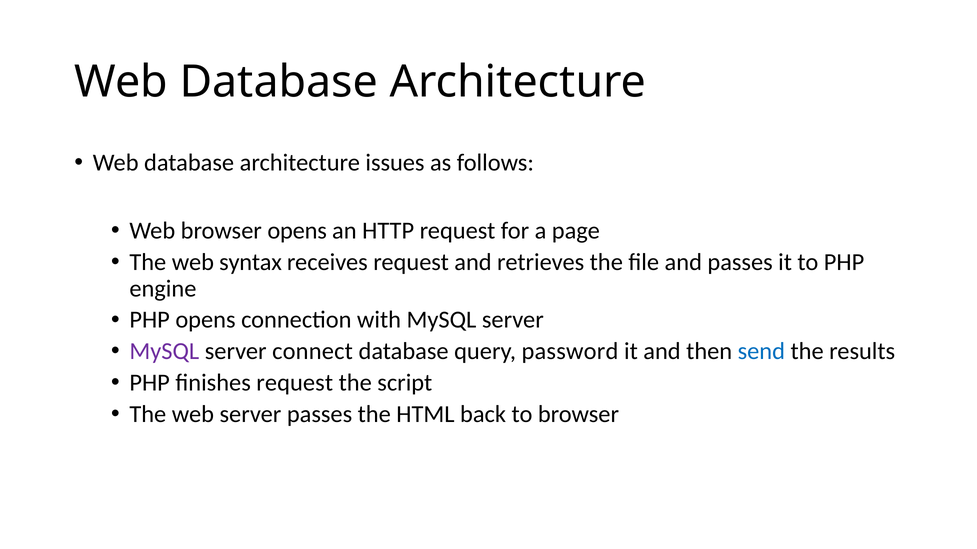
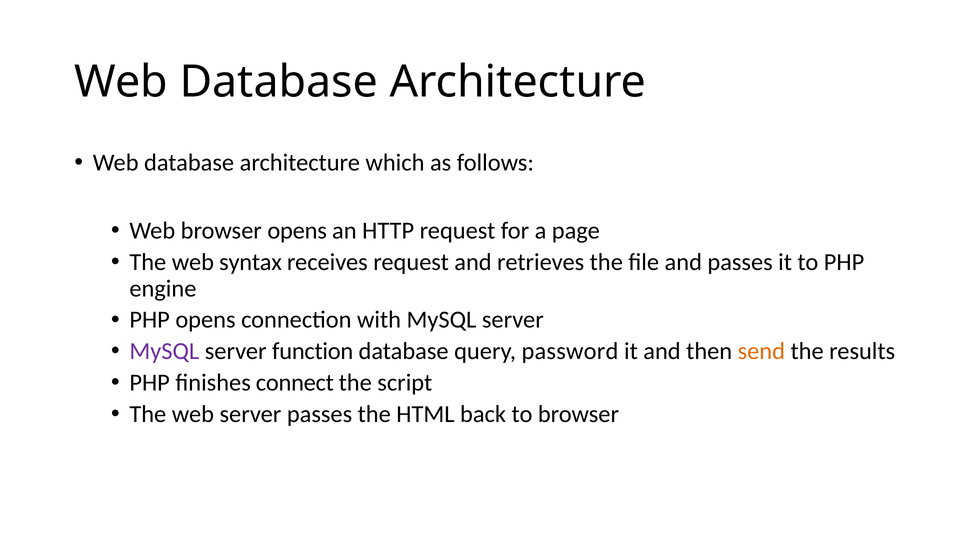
issues: issues -> which (395, 163)
connect: connect -> function (313, 352)
send colour: blue -> orange (761, 352)
finishes request: request -> connect (295, 383)
